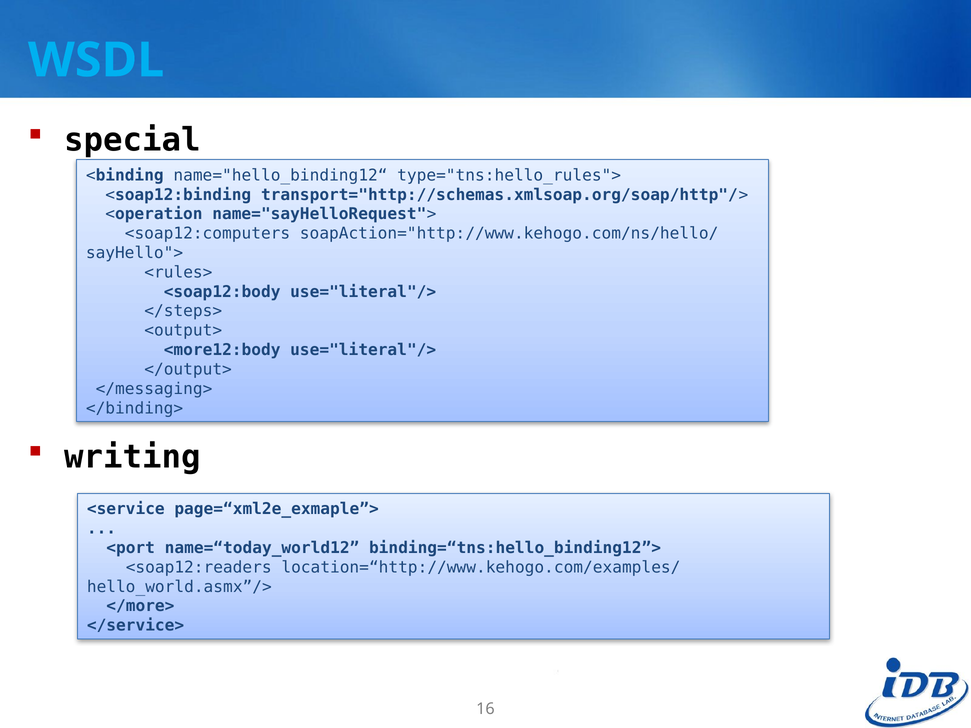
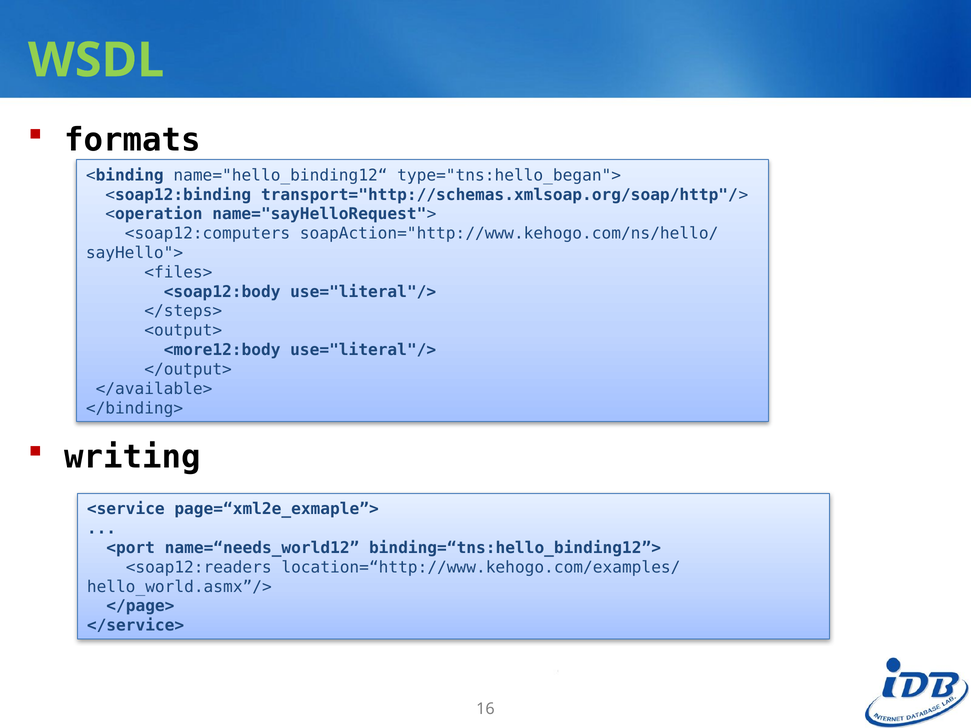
WSDL colour: light blue -> light green (96, 60)
special: special -> formats (133, 140)
type="tns:hello_rules">: type="tns:hello_rules"> -> type="tns:hello_began"> (509, 175)
<rules>: <rules> -> <files> (178, 272)
</messaging>: </messaging> -> </available> (154, 389)
name=“today_world12: name=“today_world12 -> name=“needs_world12 (262, 548)
</more>: </more> -> </page> (140, 606)
